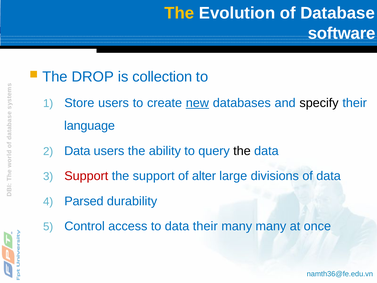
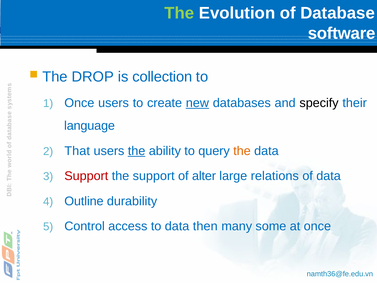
The colour: yellow -> light green (179, 13)
Store: Store -> Once (79, 103)
Data: Data -> That (77, 151)
the underline: none -> present (137, 151)
the colour: black -> orange (242, 151)
divisions: divisions -> relations (275, 176)
Parsed: Parsed -> Outline (84, 201)
data their: their -> then (205, 226)
many many: many -> some (271, 226)
